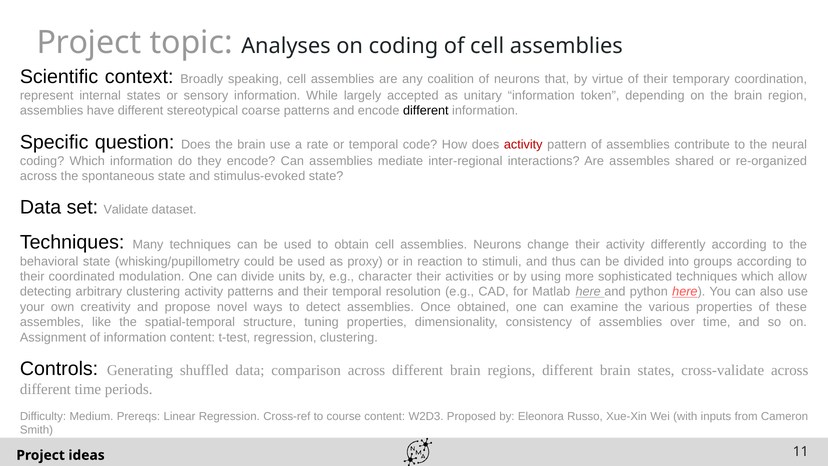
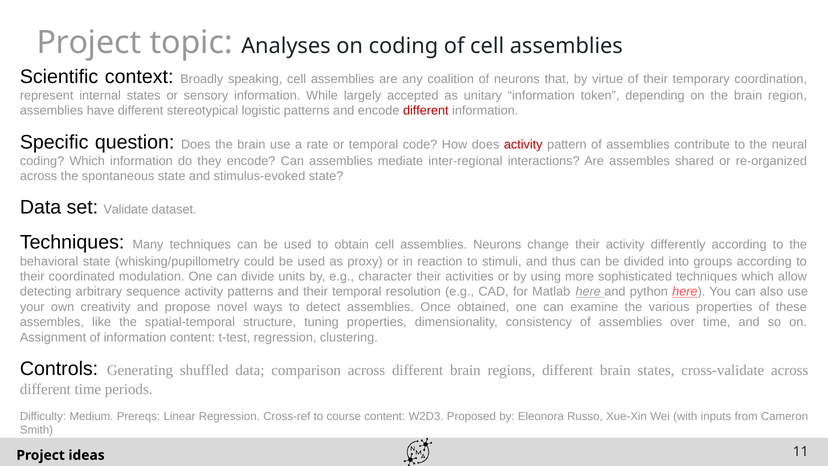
coarse: coarse -> logistic (261, 111)
different colour: black -> red (426, 111)
arbitrary clustering: clustering -> sequence (153, 292)
